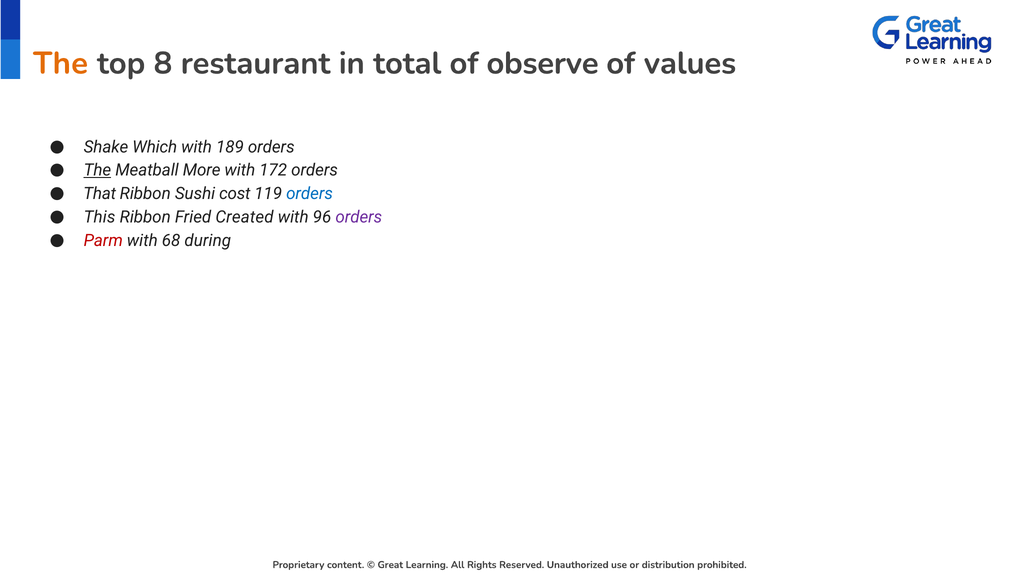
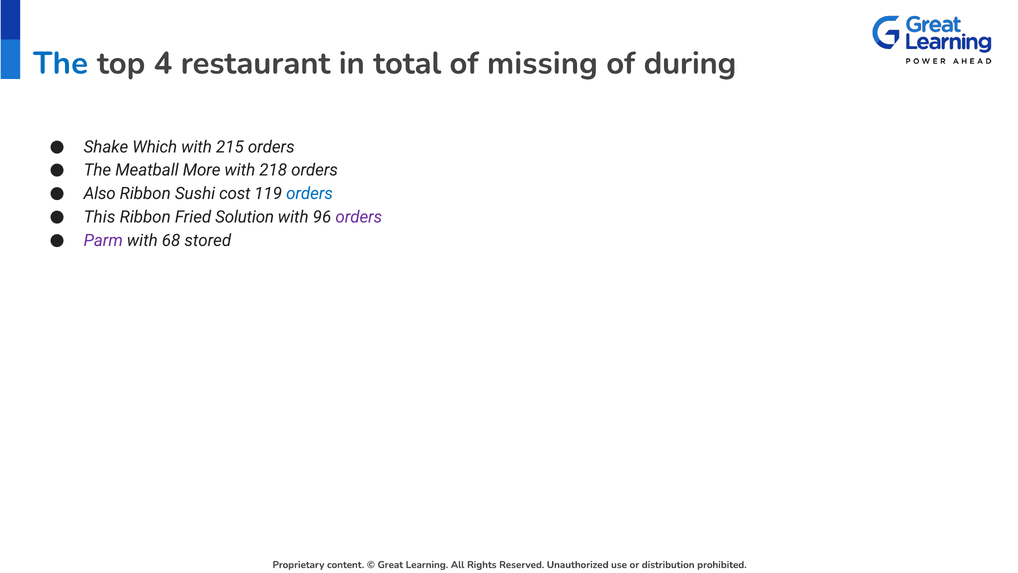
The colour: orange -> blue (61, 63)
8: 8 -> 4 (163, 63)
observe: observe -> missing (542, 63)
values: values -> during (690, 63)
189: 189 -> 215 (230, 147)
The underline: present -> none (97, 170)
172: 172 -> 218 (273, 170)
That: That -> Also (100, 194)
Created: Created -> Solution (245, 217)
Parm colour: red -> purple (103, 240)
during: during -> stored (208, 240)
